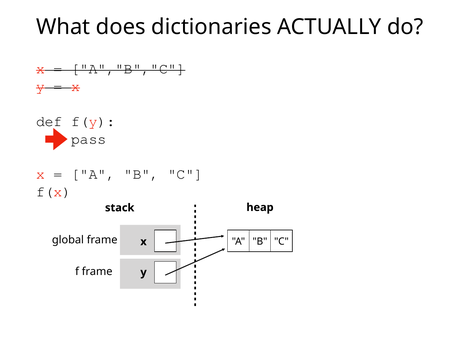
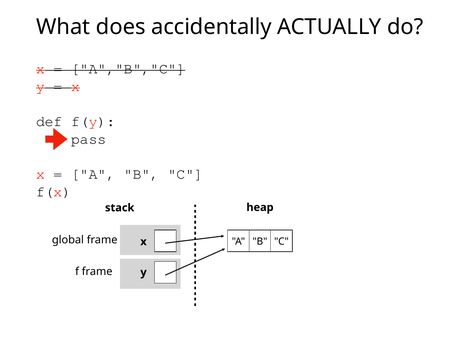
dictionaries: dictionaries -> accidentally (211, 27)
